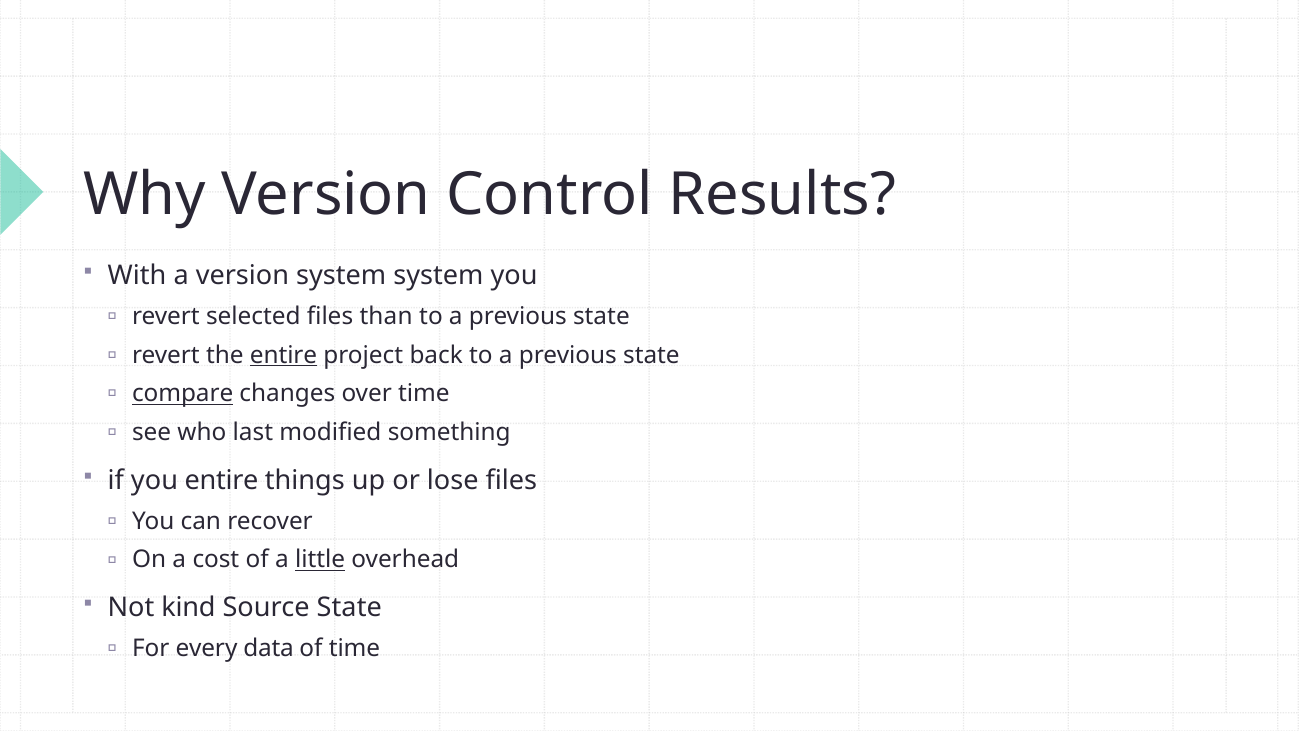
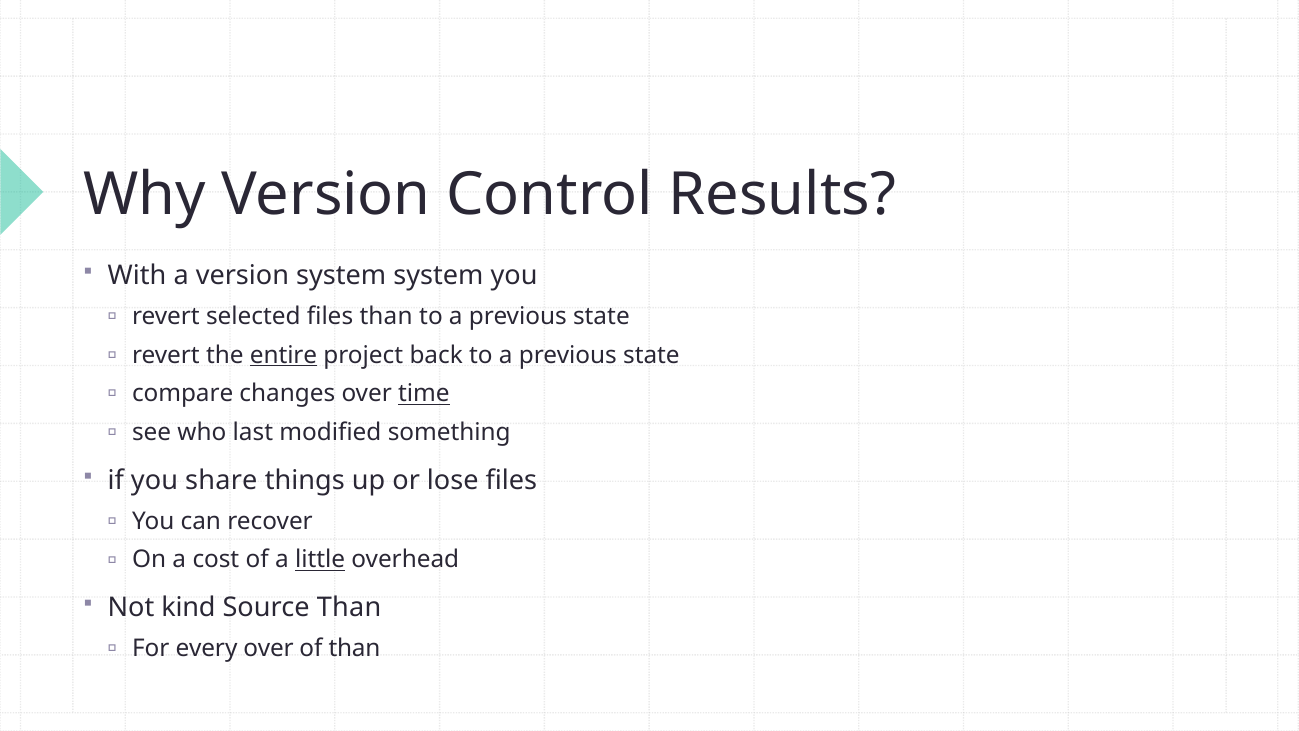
compare underline: present -> none (183, 394)
time underline: none -> present (424, 394)
you entire: entire -> share (221, 480)
Source State: State -> Than (349, 608)
every data: data -> over (269, 648)
of time: time -> than (355, 648)
